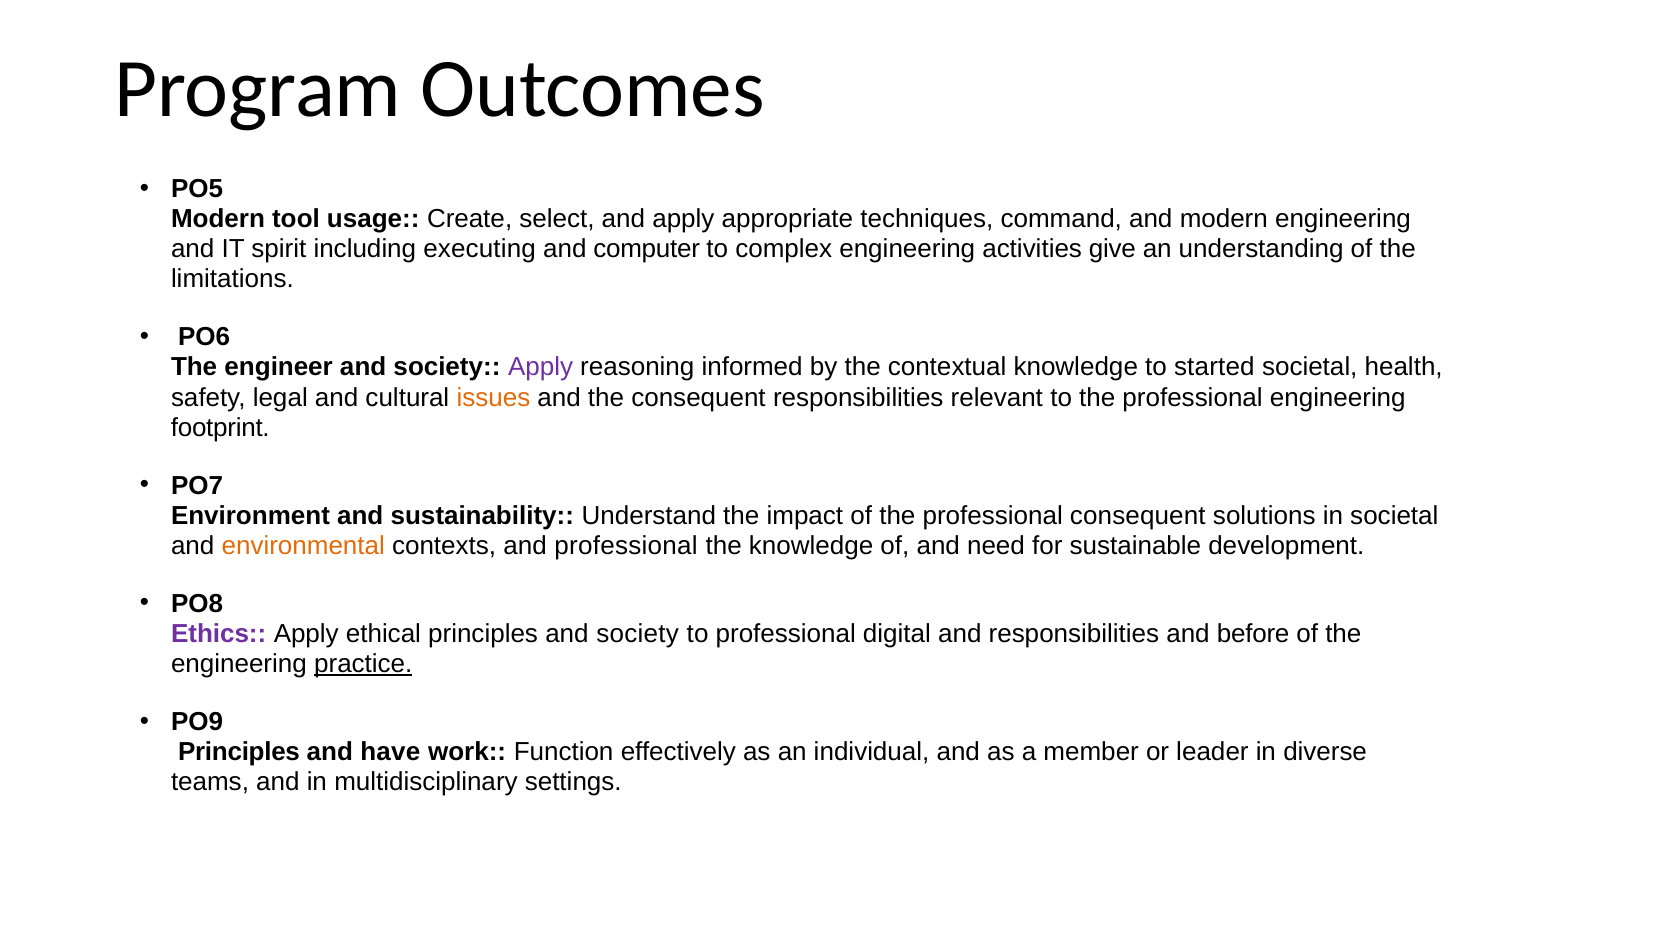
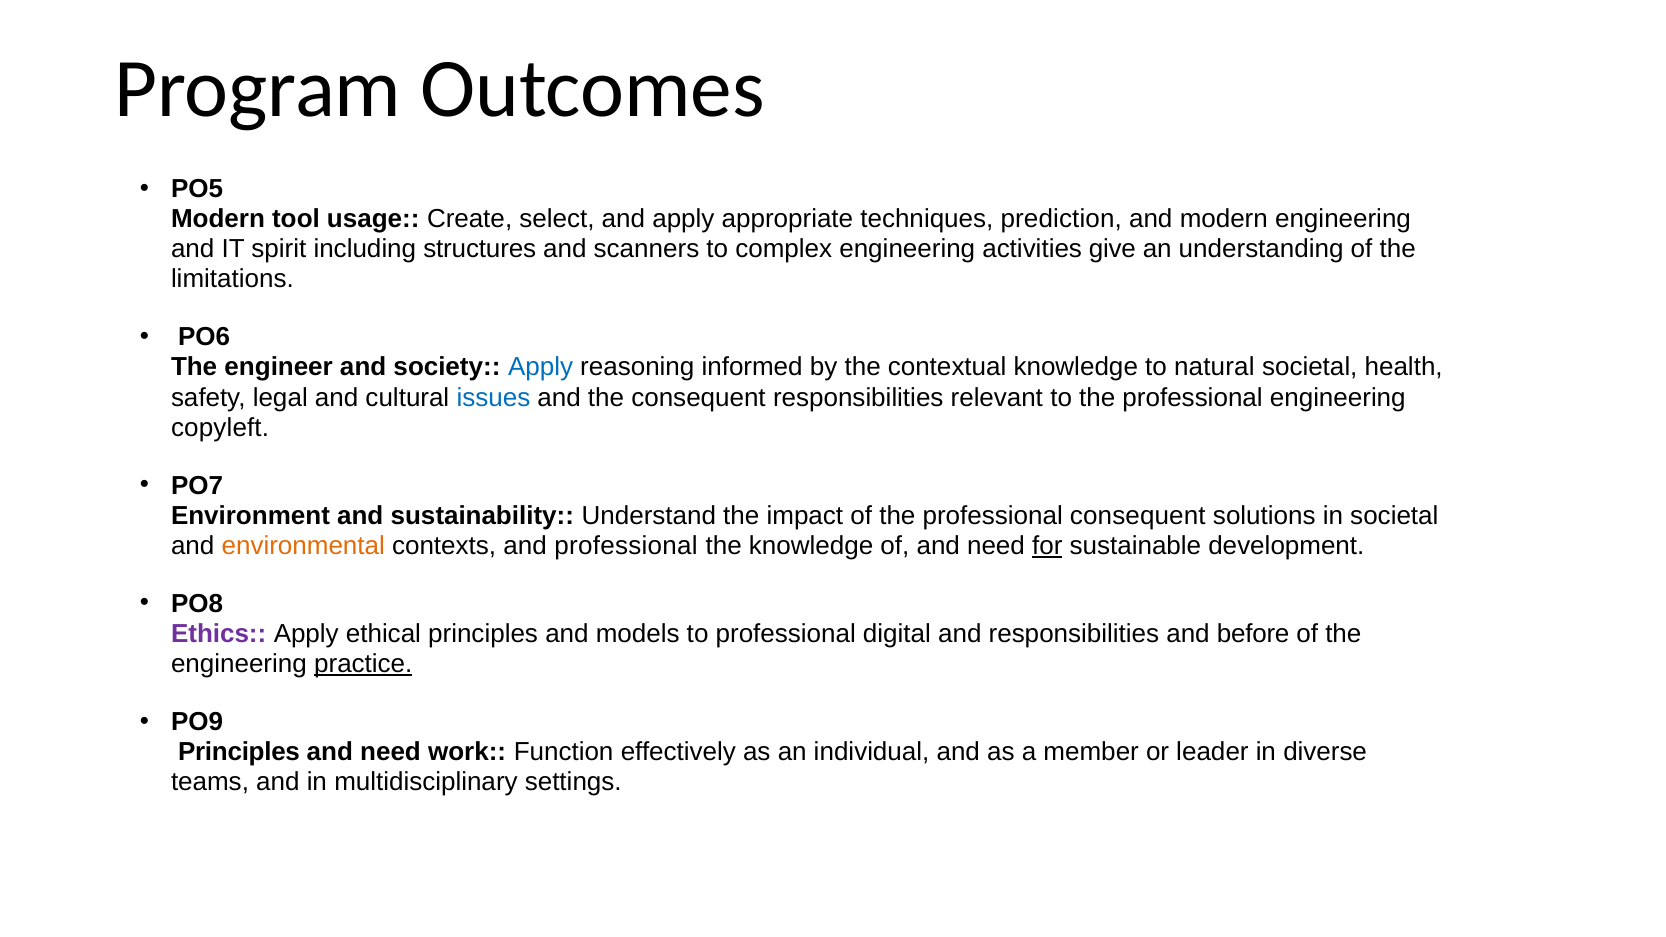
command: command -> prediction (1061, 219)
executing: executing -> structures (480, 249)
computer: computer -> scanners (646, 249)
Apply colour: purple -> blue (541, 367)
started: started -> natural (1214, 367)
issues colour: orange -> blue (493, 397)
footprint: footprint -> copyleft (220, 428)
for underline: none -> present (1047, 546)
principles and society: society -> models (638, 634)
have: have -> need (391, 752)
